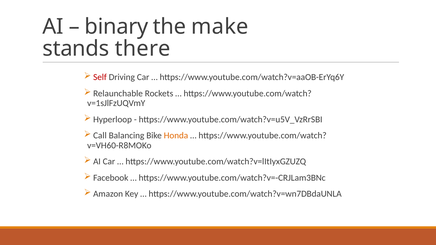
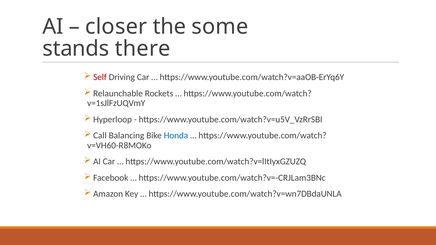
binary: binary -> closer (116, 27)
make: make -> some (220, 27)
Honda colour: orange -> blue (176, 136)
